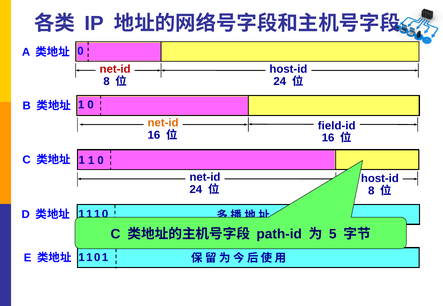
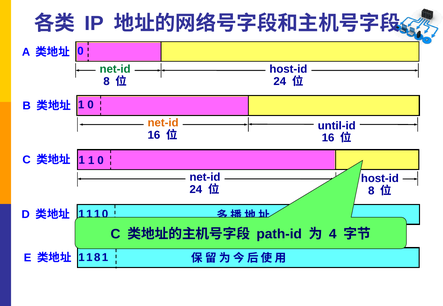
net-id colour: red -> green (115, 69)
field-id: field-id -> until-id (337, 126)
5: 5 -> 4 (333, 234)
0: 0 -> 8 (97, 258)
